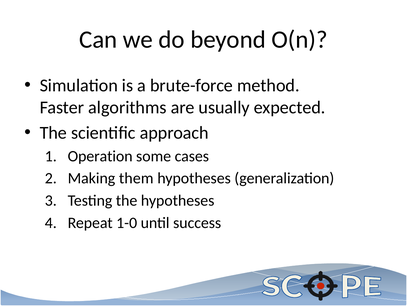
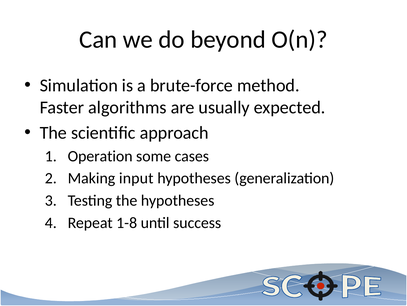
them: them -> input (136, 178)
1-0: 1-0 -> 1-8 (127, 222)
